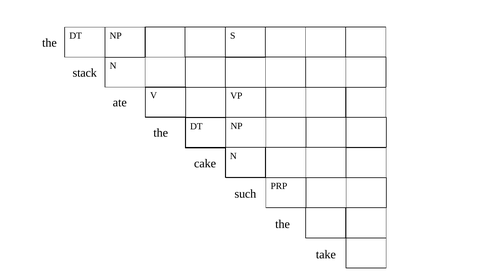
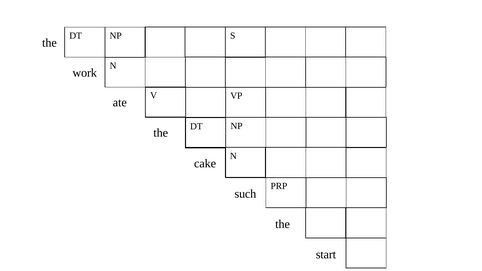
stack: stack -> work (85, 73)
take: take -> start (326, 255)
